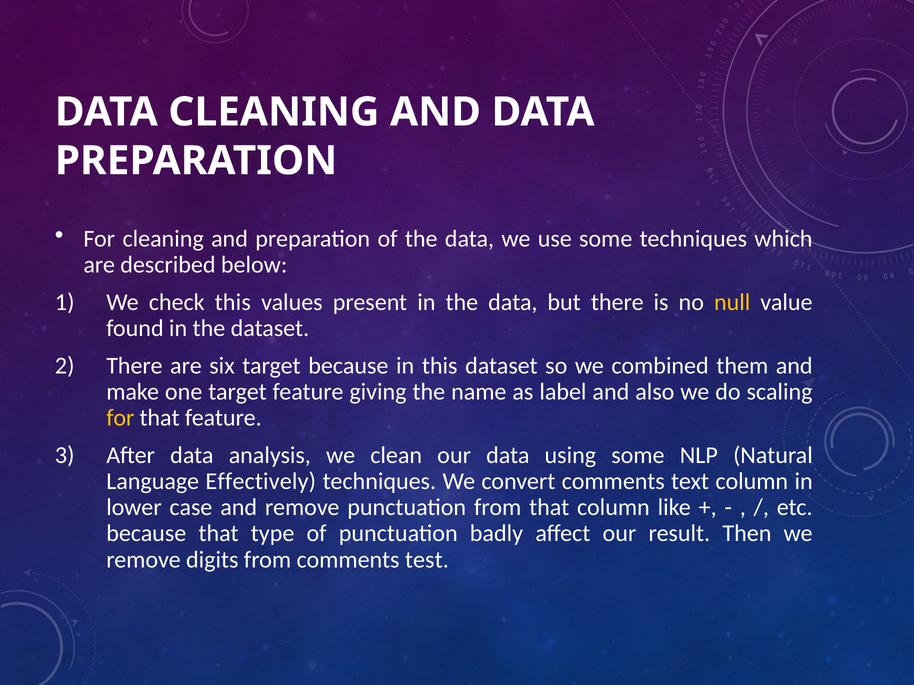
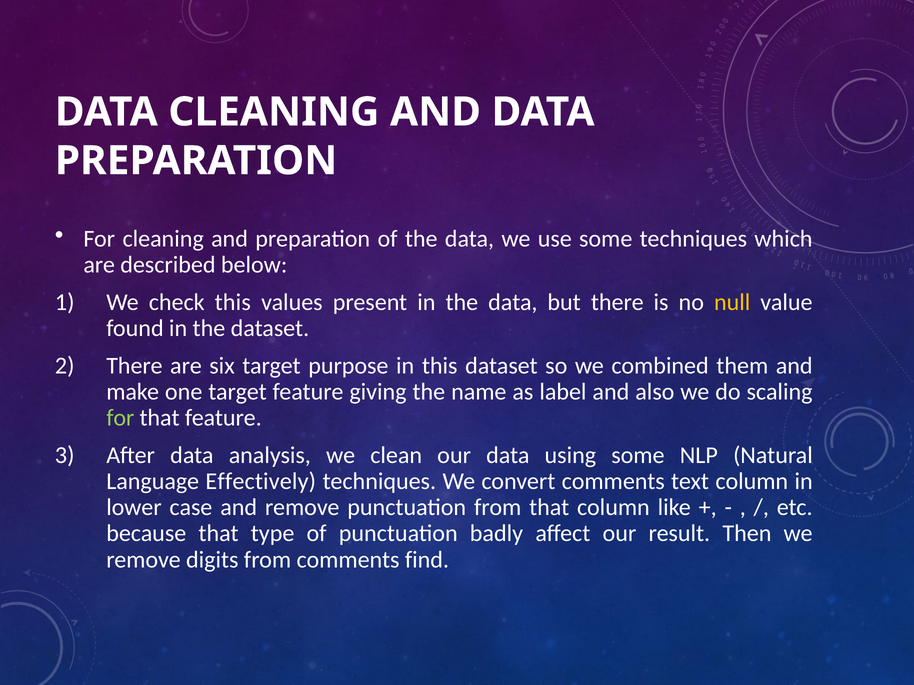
target because: because -> purpose (348, 366)
for colour: yellow -> light green (120, 418)
test: test -> find (427, 560)
